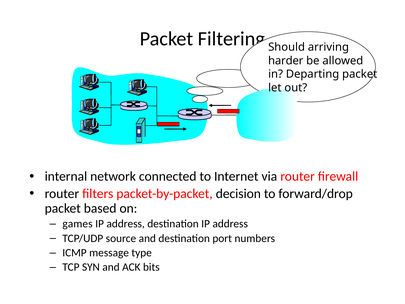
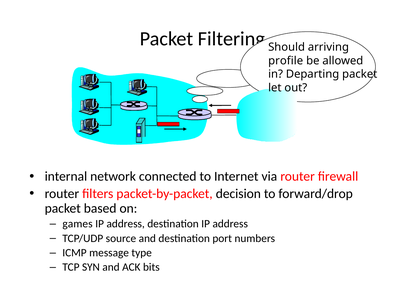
harder: harder -> profile (286, 61)
